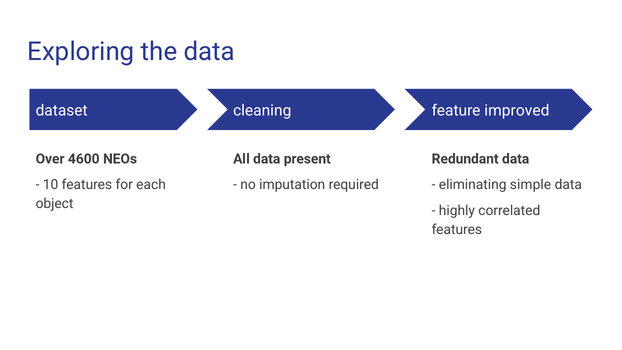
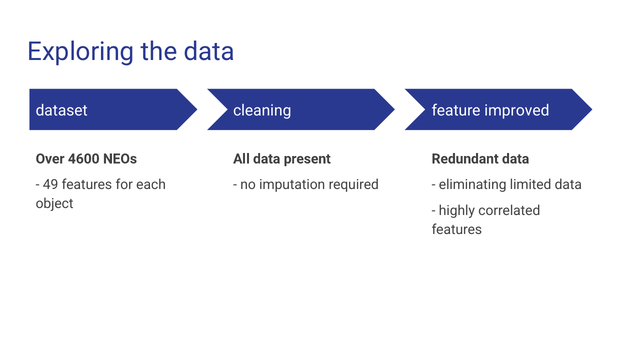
10: 10 -> 49 (51, 185)
simple: simple -> limited (531, 185)
